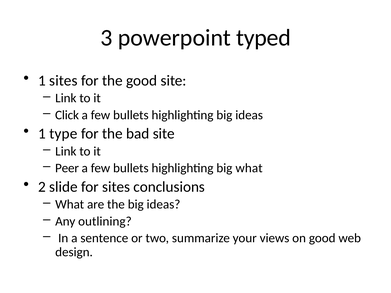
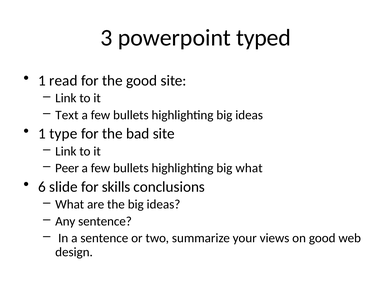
1 sites: sites -> read (63, 81)
Click: Click -> Text (67, 115)
2: 2 -> 6 (42, 187)
for sites: sites -> skills (116, 187)
Any outlining: outlining -> sentence (105, 221)
